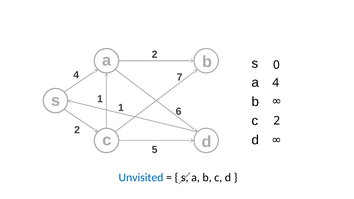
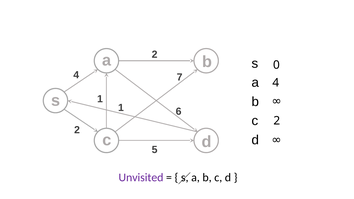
Unvisited colour: blue -> purple (141, 178)
